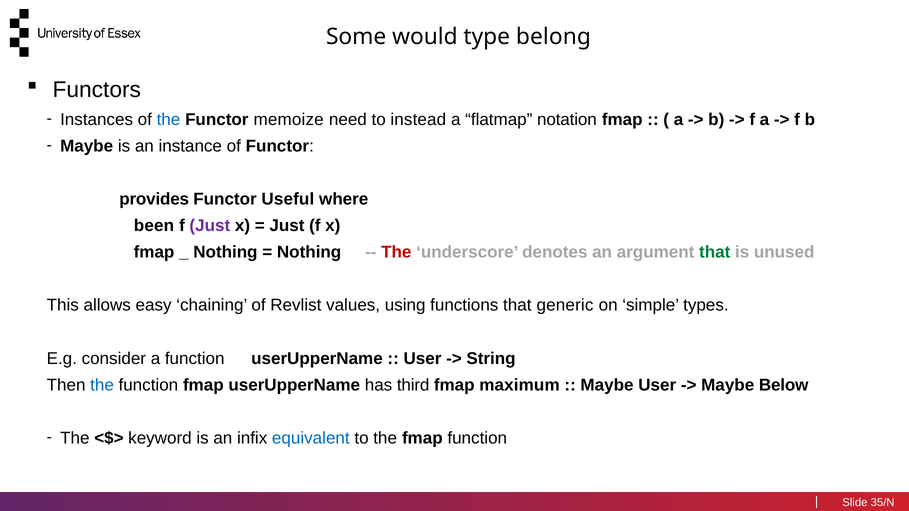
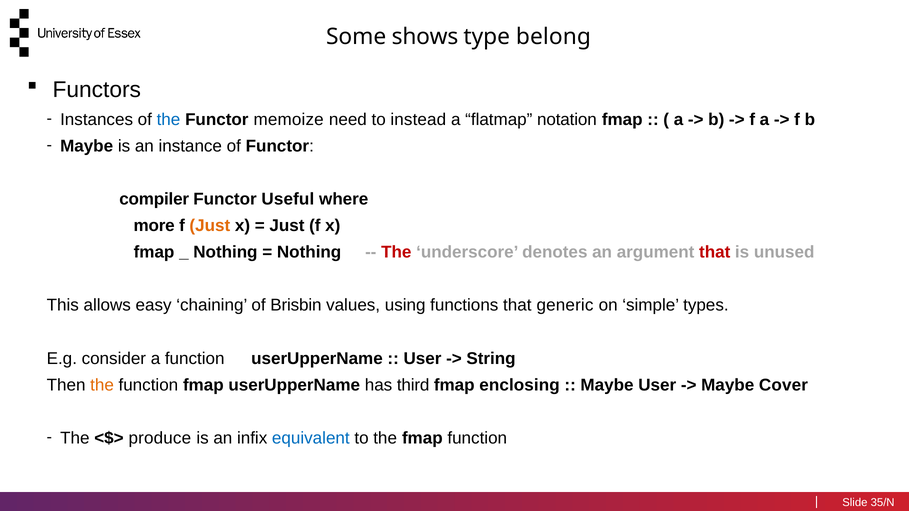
would: would -> shows (425, 37)
provides: provides -> compiler (154, 199)
been: been -> more (154, 226)
Just colour: purple -> orange (210, 226)
that colour: green -> red (715, 252)
Revlist: Revlist -> Brisbin (296, 306)
the colour: blue -> orange (102, 385)
maximum: maximum -> enclosing (520, 385)
Below: Below -> Cover (783, 385)
keyword: keyword -> produce (160, 438)
